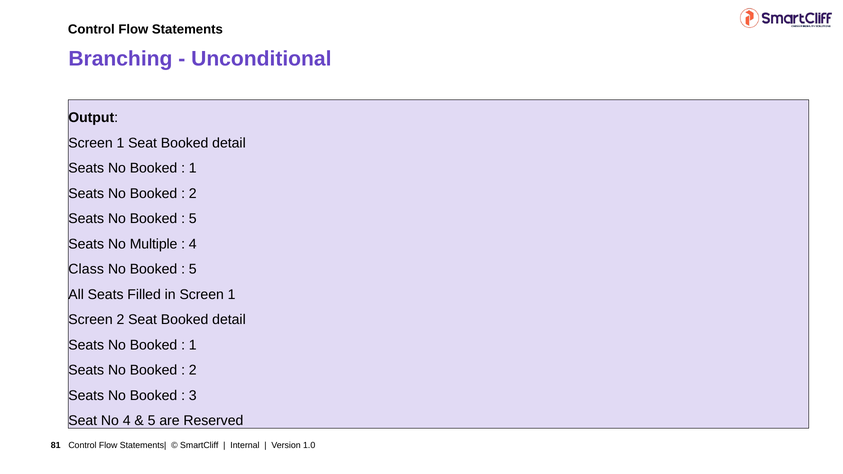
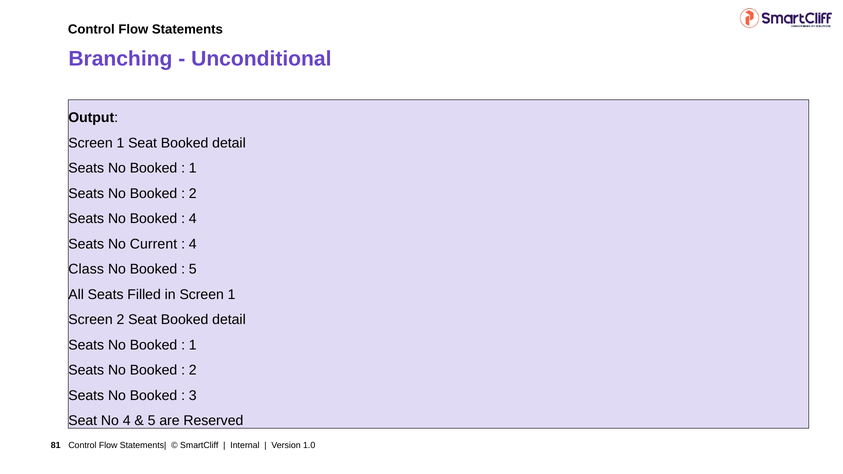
5: 5 -> 4 (193, 219)
Multiple: Multiple -> Current (153, 244)
